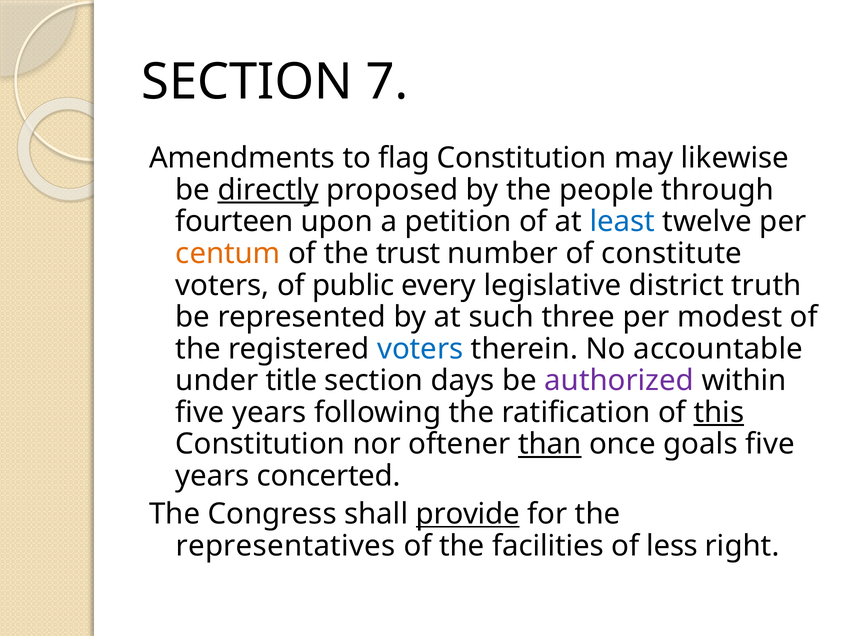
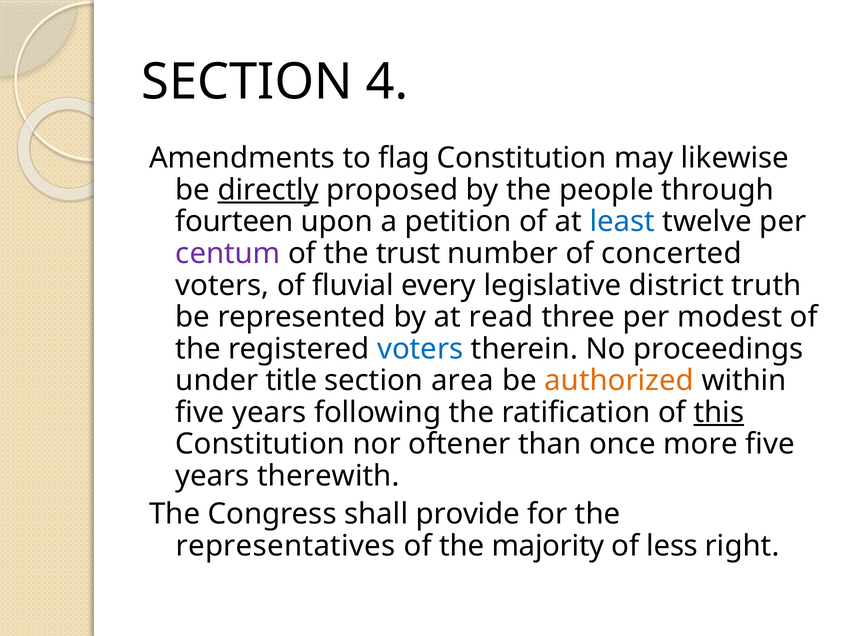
7: 7 -> 4 (387, 82)
centum colour: orange -> purple (228, 254)
constitute: constitute -> concerted (672, 254)
public: public -> fluvial (353, 285)
such: such -> read (501, 317)
accountable: accountable -> proceedings (718, 349)
days: days -> area (462, 381)
authorized colour: purple -> orange (619, 381)
than underline: present -> none (550, 444)
goals: goals -> more (700, 444)
concerted: concerted -> therewith (328, 476)
provide underline: present -> none (468, 514)
facilities: facilities -> majority (548, 546)
